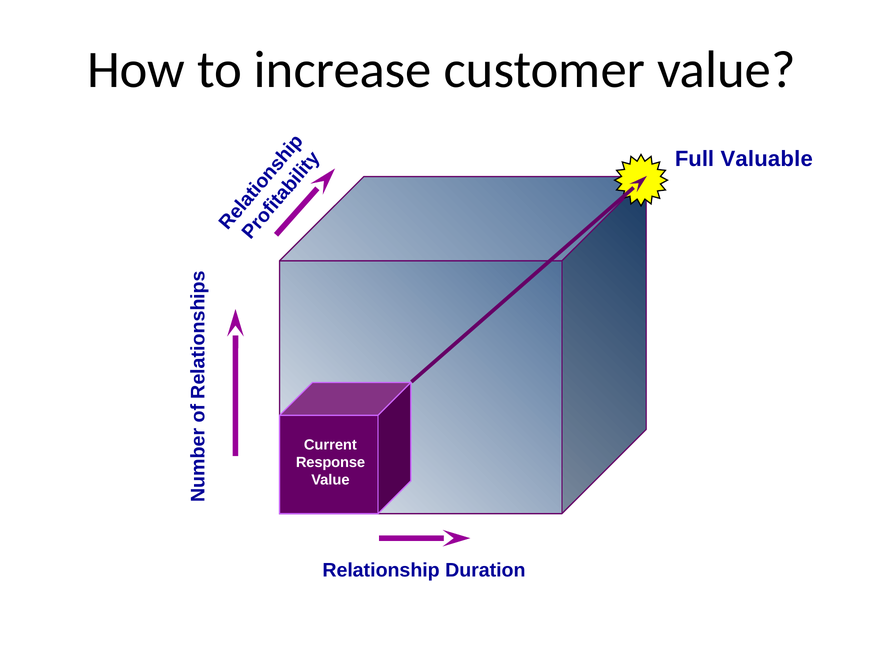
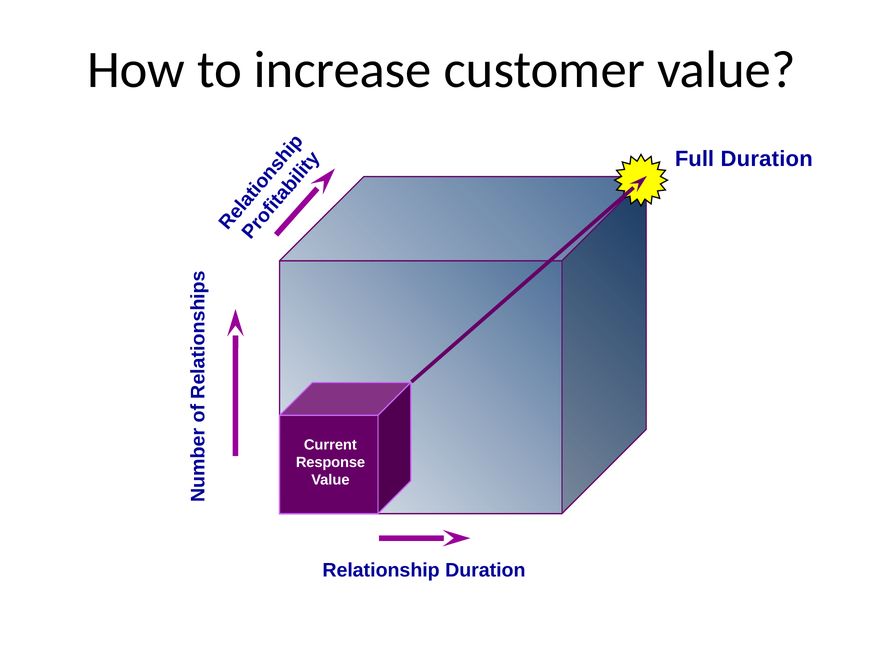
Full Valuable: Valuable -> Duration (767, 159)
